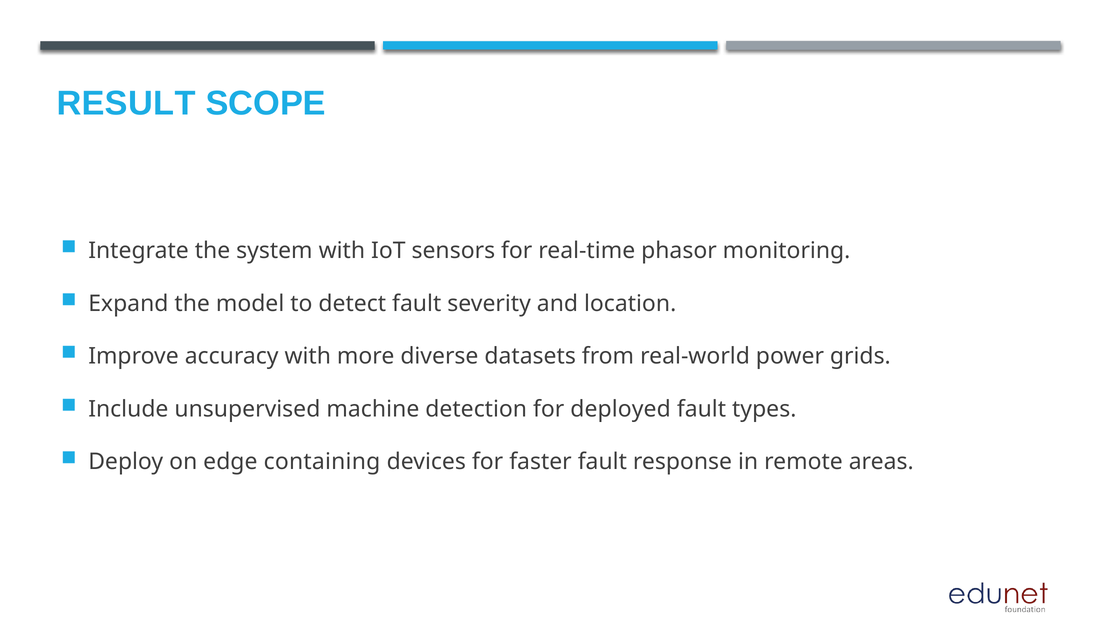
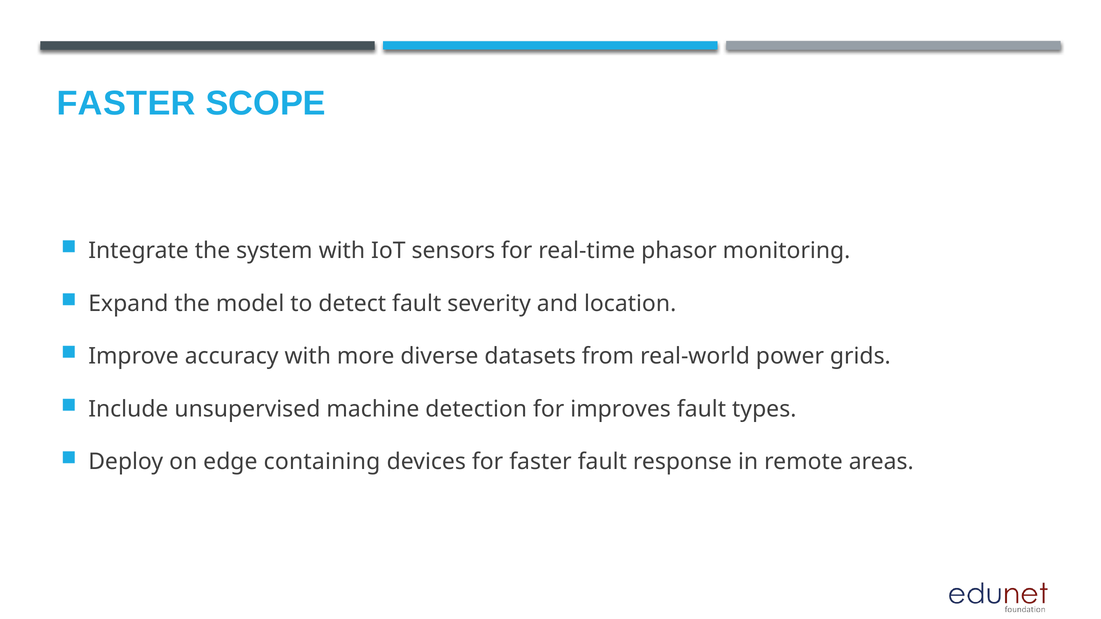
RESULT: RESULT -> FASTER (126, 103)
deployed: deployed -> improves (621, 409)
